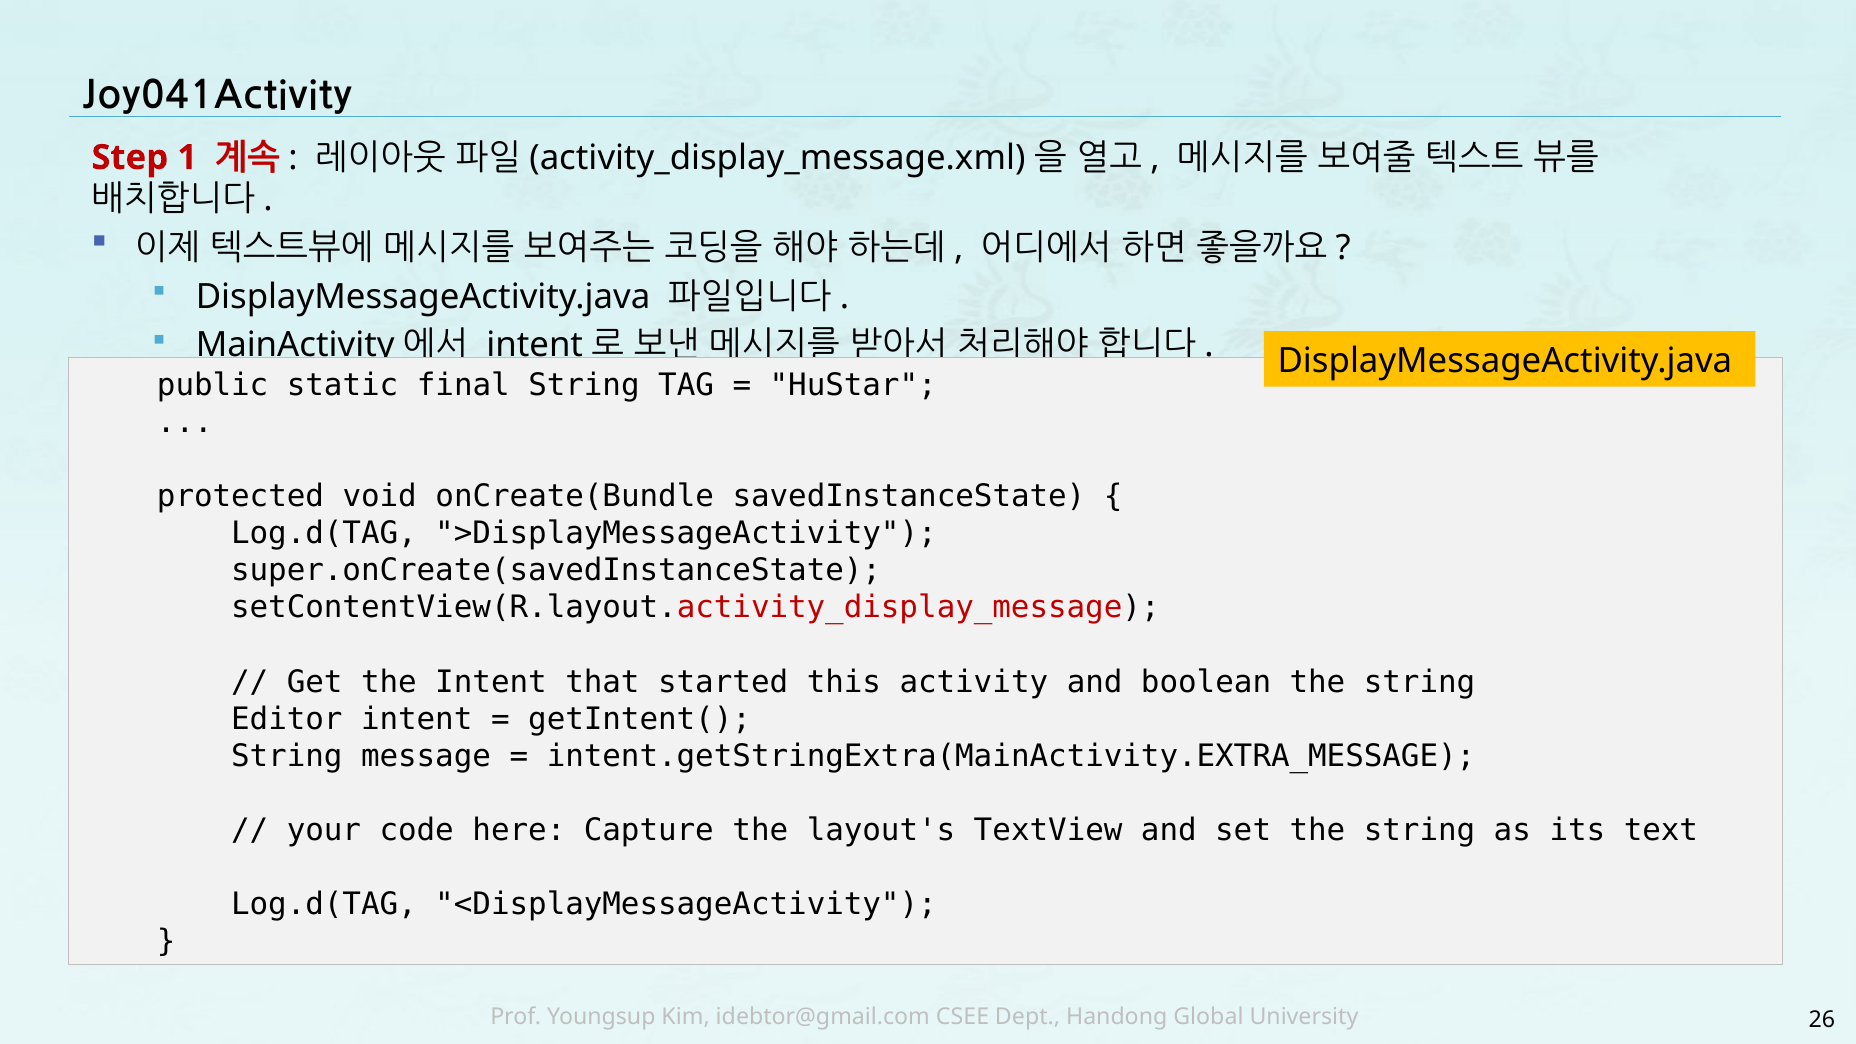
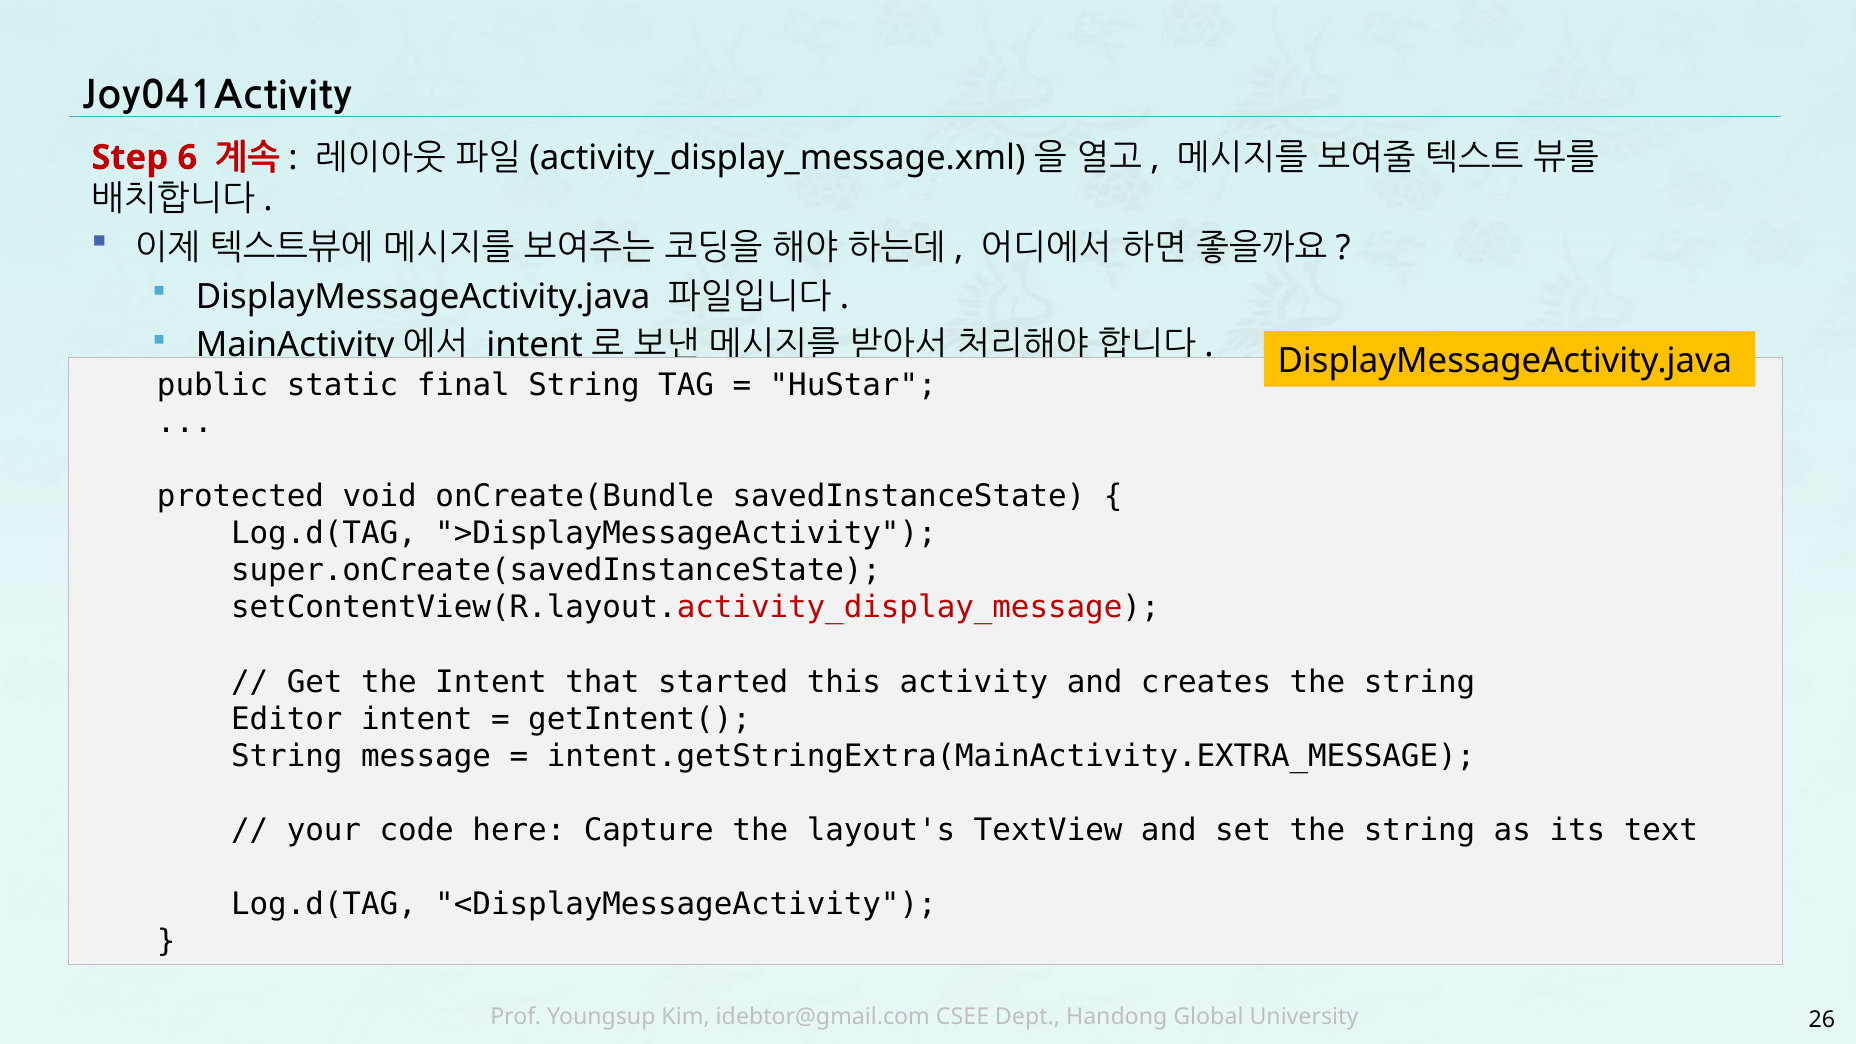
1: 1 -> 6 (187, 158)
boolean: boolean -> creates (1206, 682)
